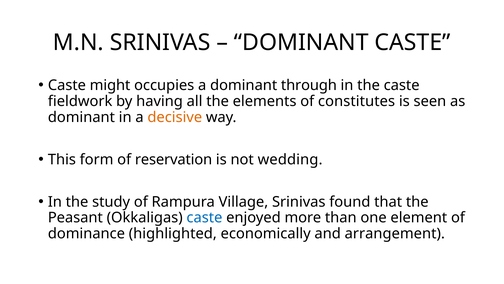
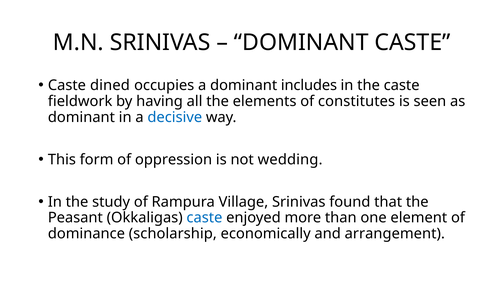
might: might -> dined (110, 85)
through: through -> includes (309, 85)
decisive colour: orange -> blue (175, 117)
reservation: reservation -> oppression (174, 159)
highlighted: highlighted -> scholarship (173, 233)
